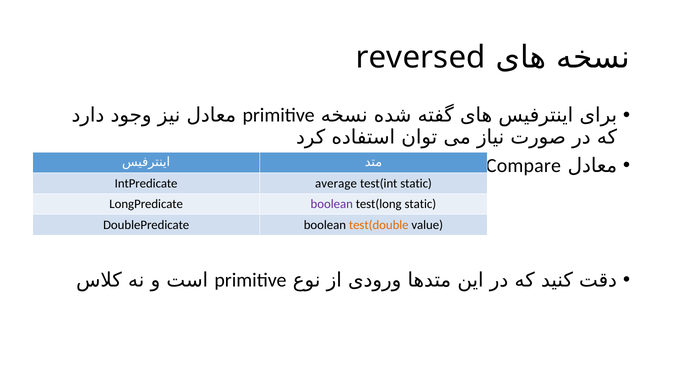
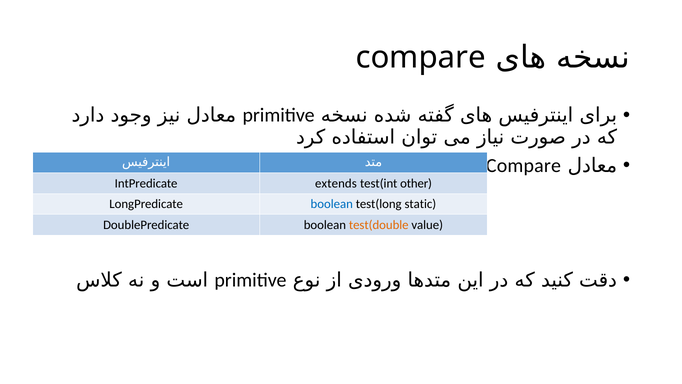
reversed: reversed -> compare (421, 57)
average: average -> extends (336, 183)
test(int static: static -> other (416, 183)
boolean colour: purple -> blue (332, 204)
